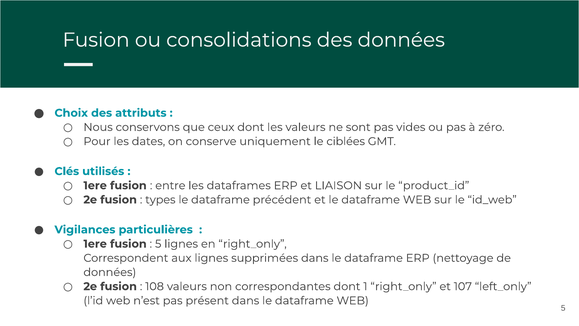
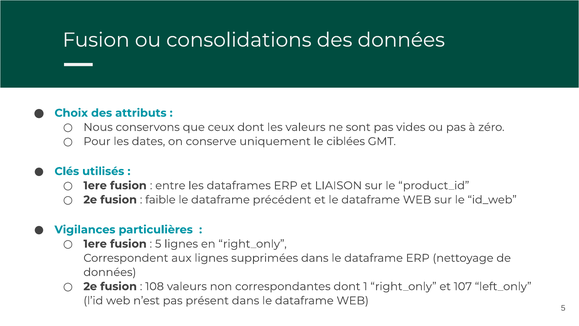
types: types -> faible (160, 200)
